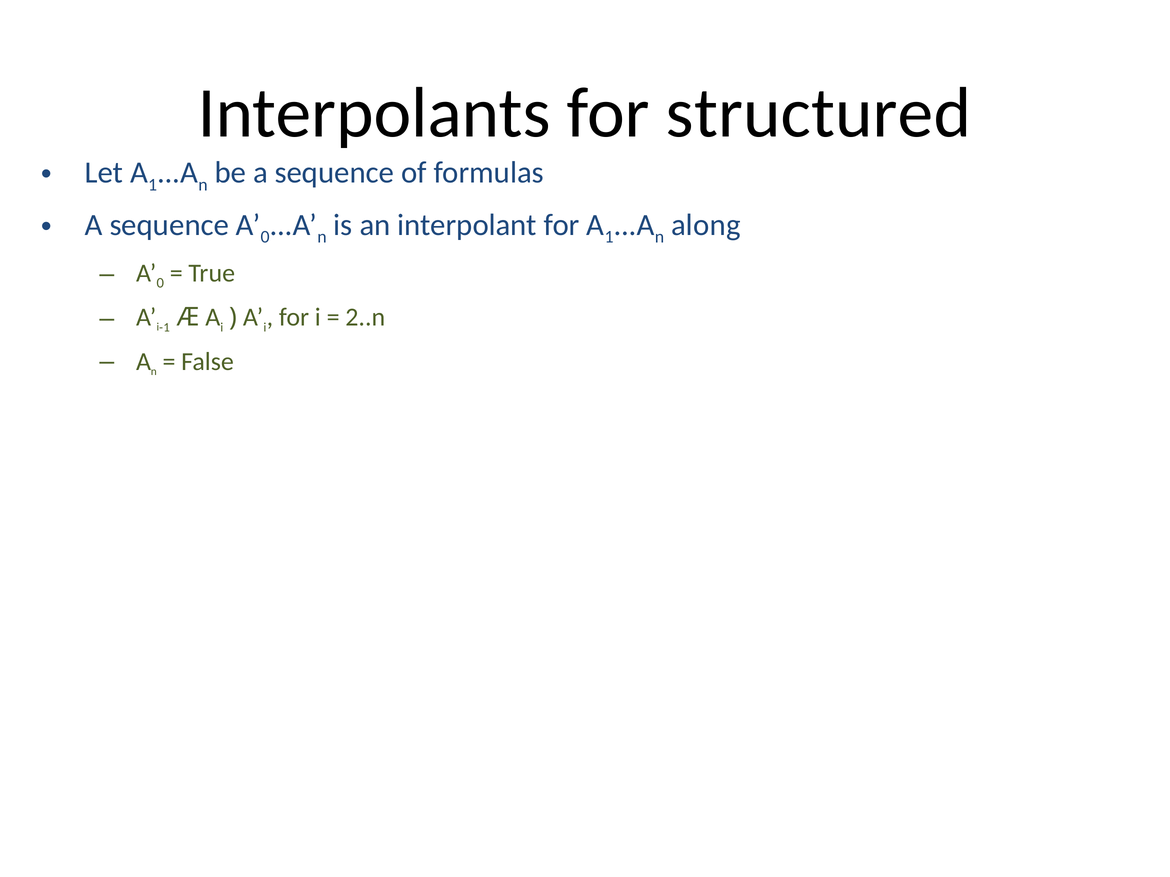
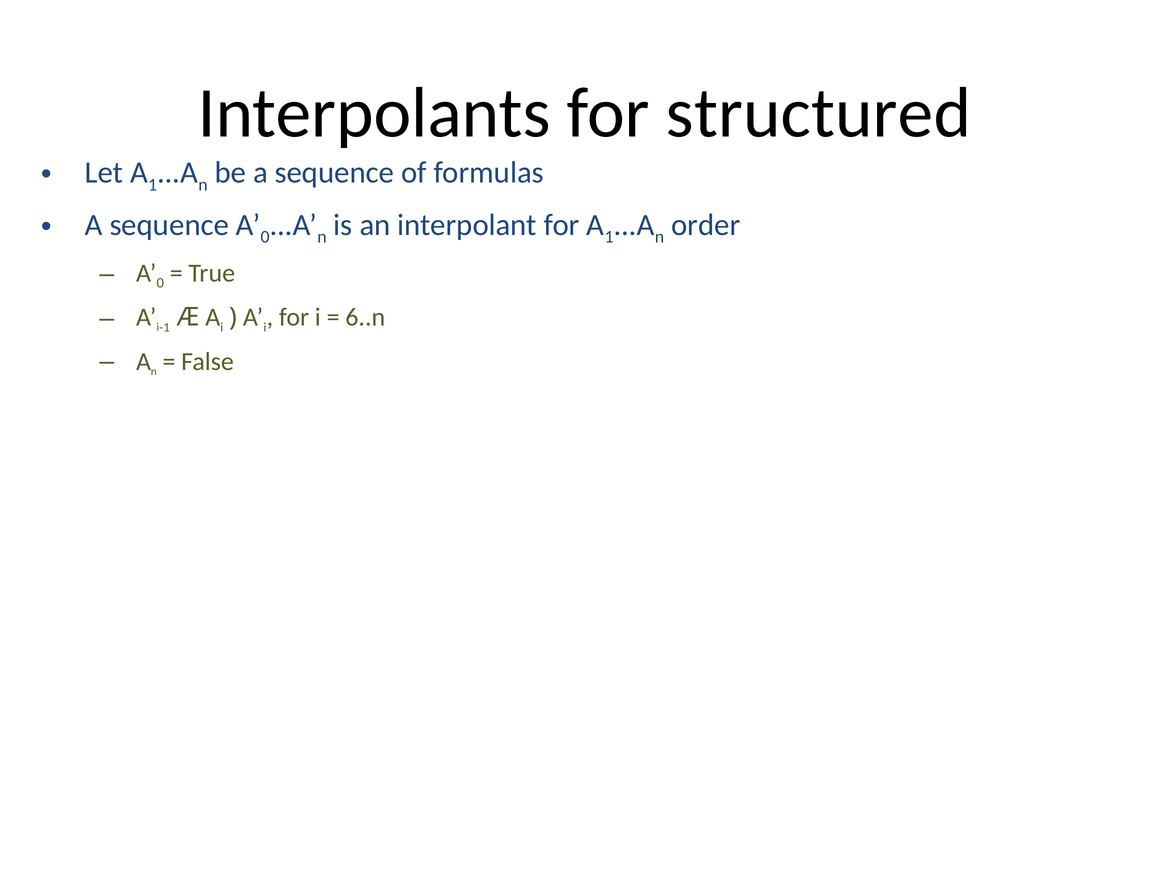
along: along -> order (706, 225)
2..n: 2..n -> 6..n (365, 318)
